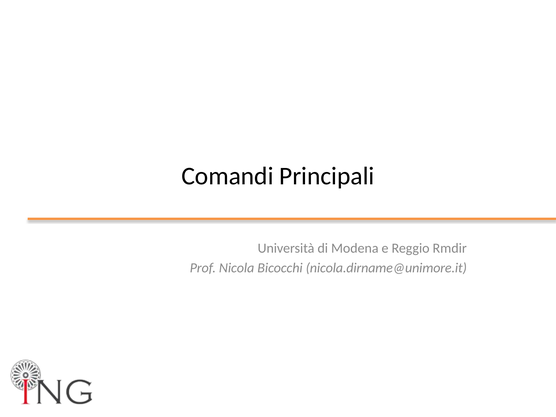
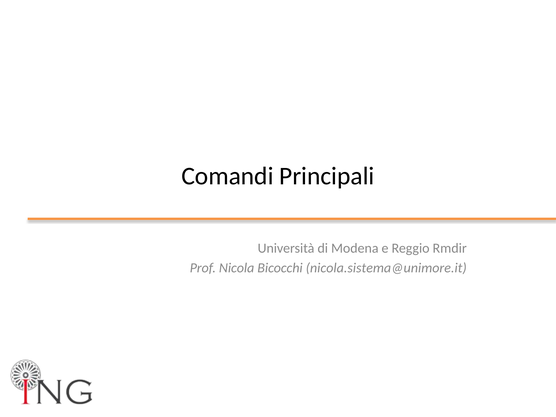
nicola.dirname@unimore.it: nicola.dirname@unimore.it -> nicola.sistema@unimore.it (386, 268)
